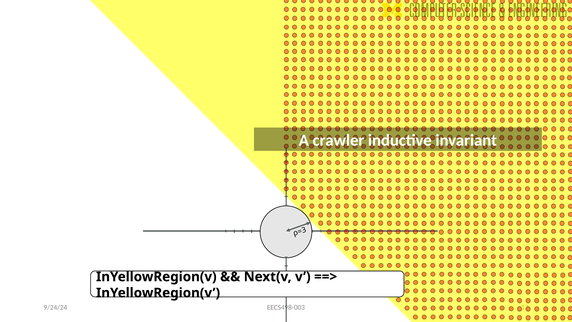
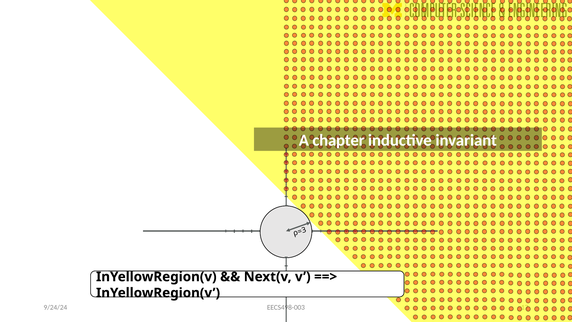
crawler: crawler -> chapter (339, 140)
